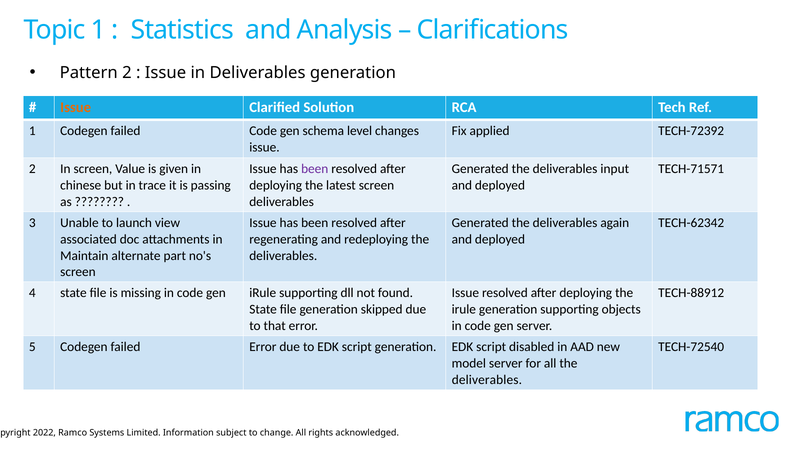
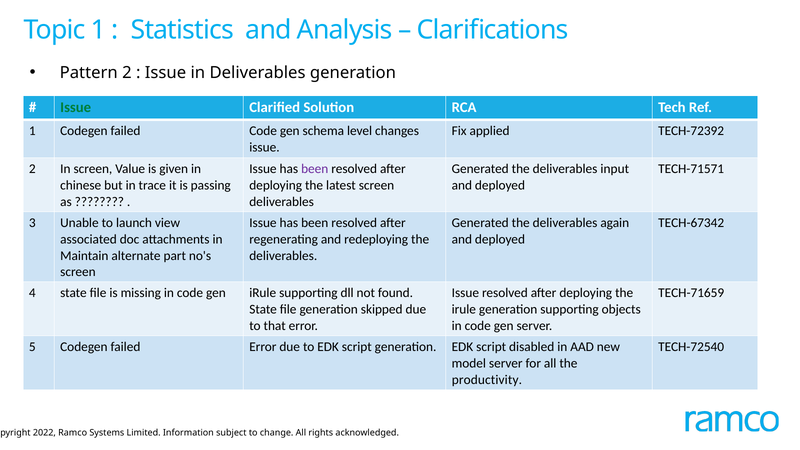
Issue colour: orange -> green (76, 108)
TECH-62342: TECH-62342 -> TECH-67342 (691, 223)
TECH-88912: TECH-88912 -> TECH-71659 (691, 293)
deliverables: deliverables -> productivity (487, 380)
